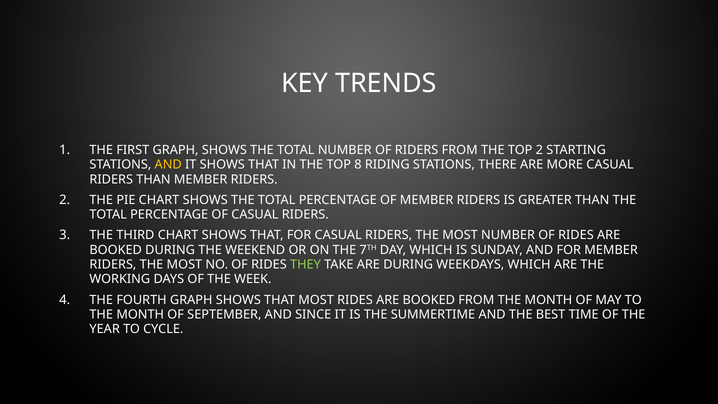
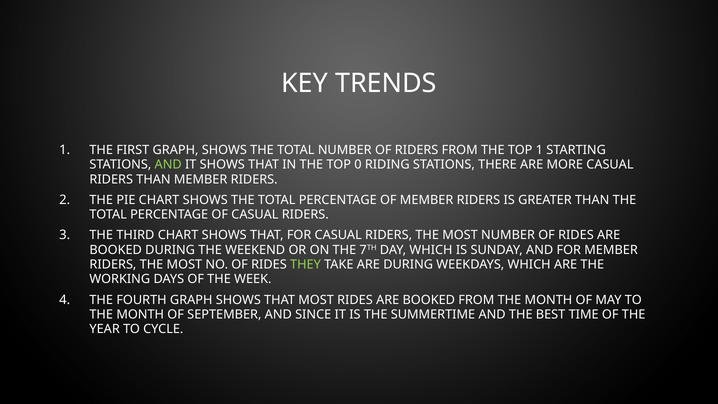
TOP 2: 2 -> 1 (539, 150)
AND colour: yellow -> light green (168, 165)
8: 8 -> 0 (358, 165)
